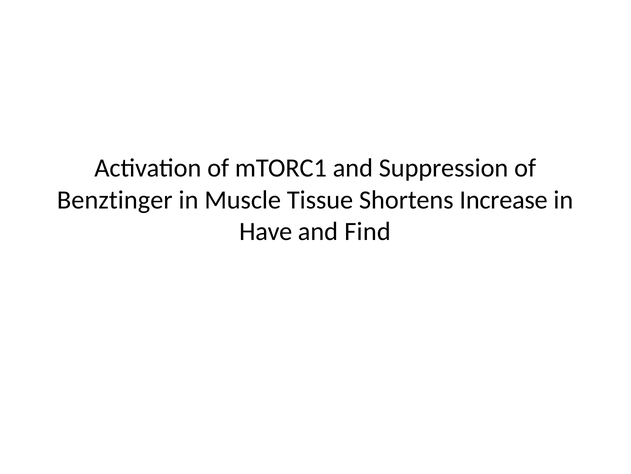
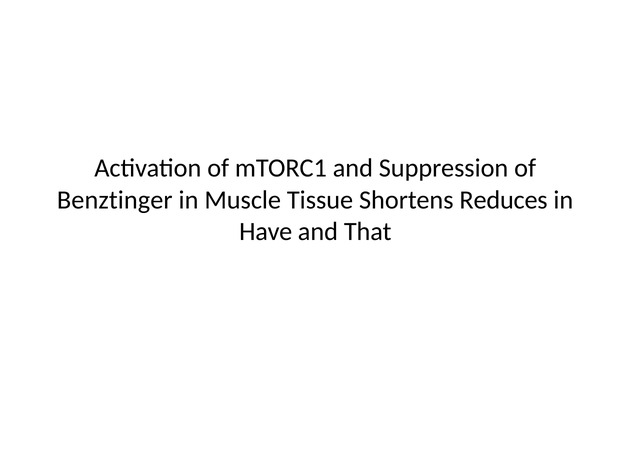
Increase: Increase -> Reduces (504, 200)
Find: Find -> That (368, 231)
